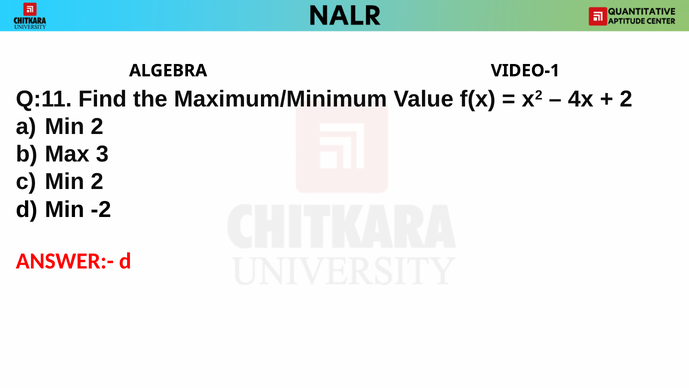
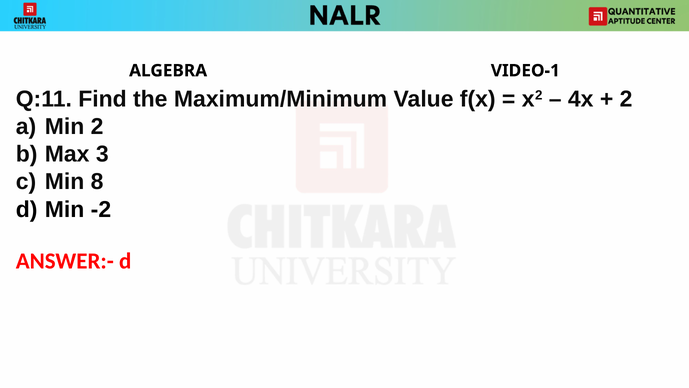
2: 2 -> 8 (97, 182)
